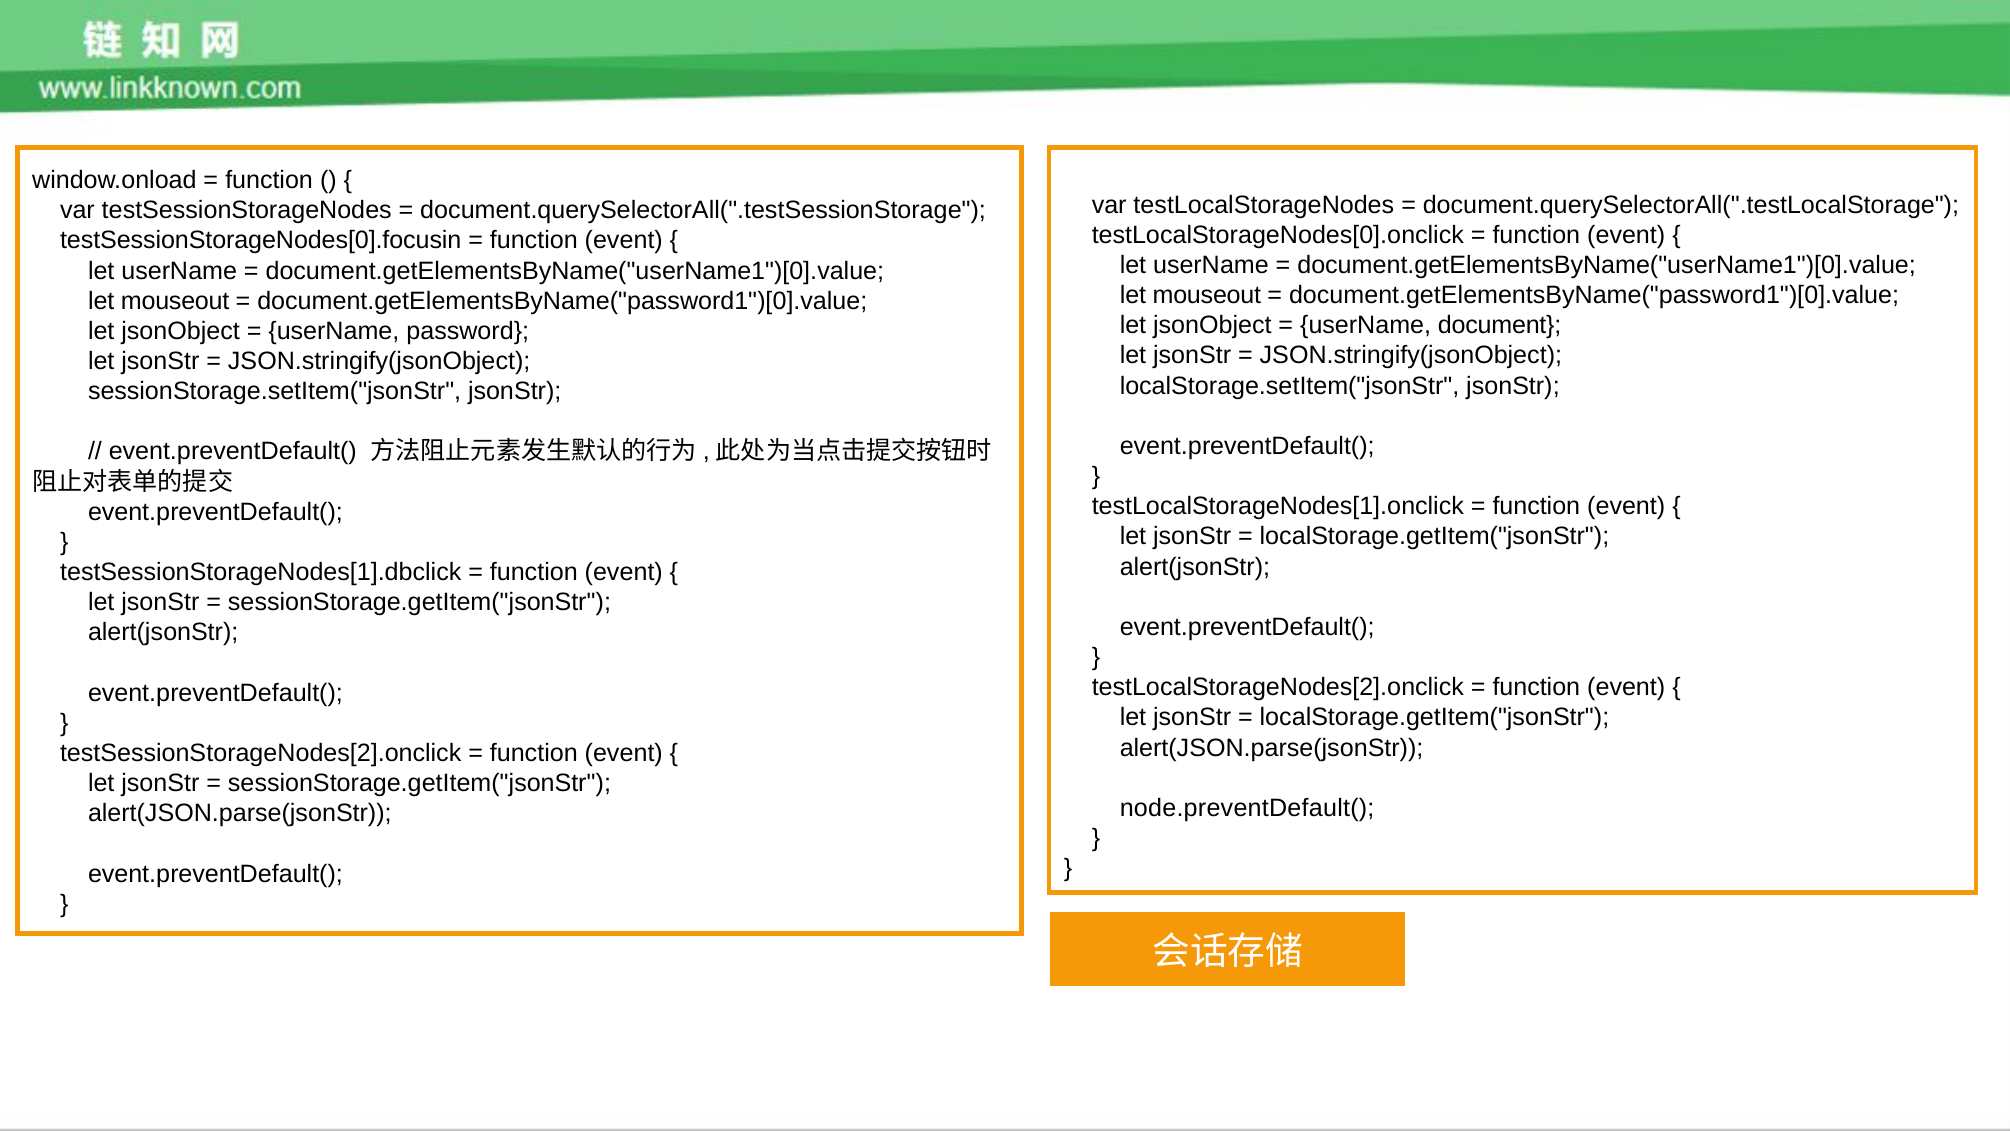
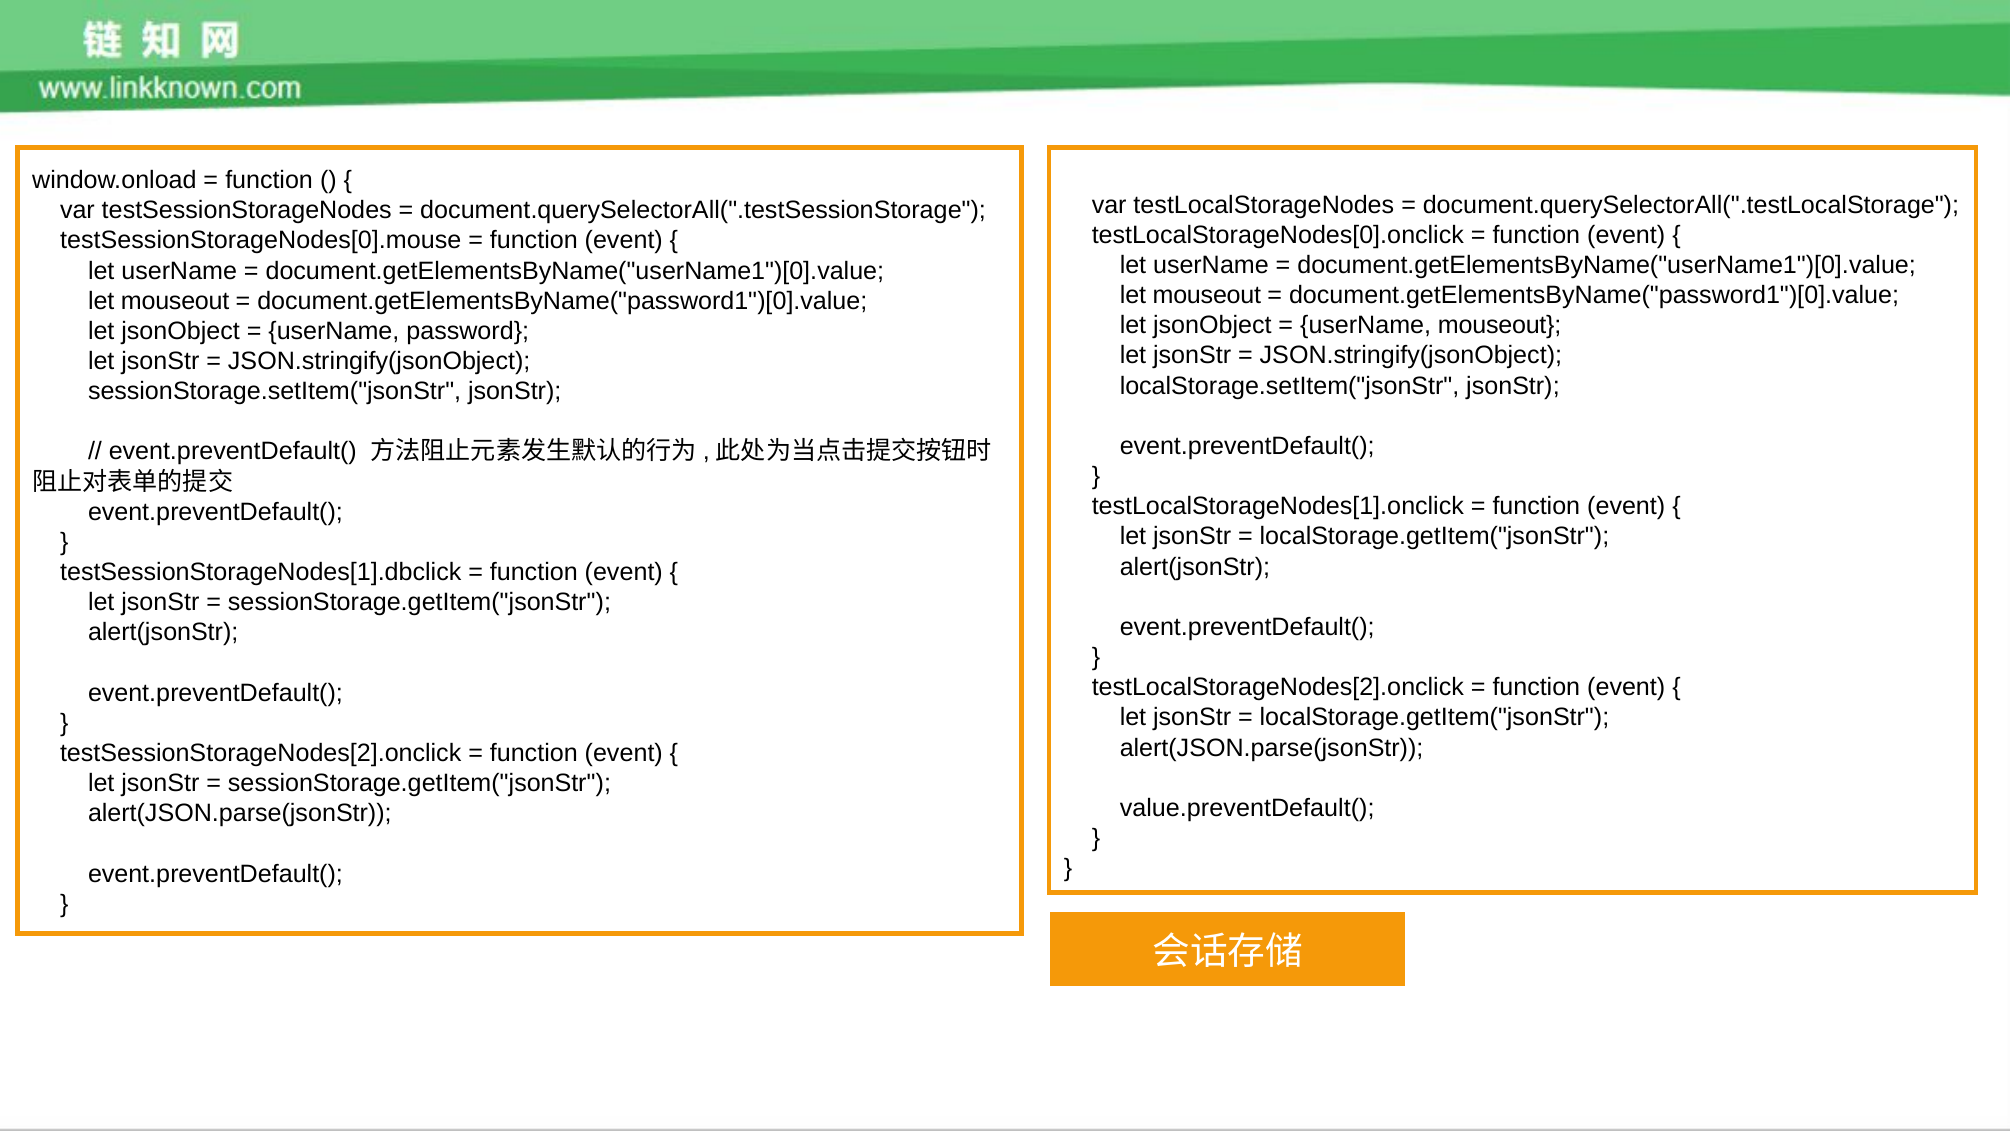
testSessionStorageNodes[0].focusin: testSessionStorageNodes[0].focusin -> testSessionStorageNodes[0].mouse (261, 241)
userName document: document -> mouseout (1500, 325)
node.preventDefault(: node.preventDefault( -> value.preventDefault( (1247, 808)
